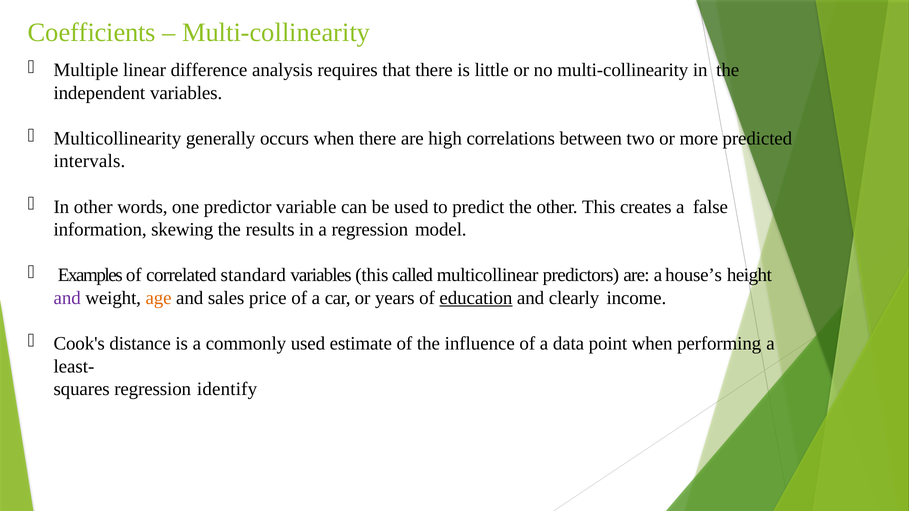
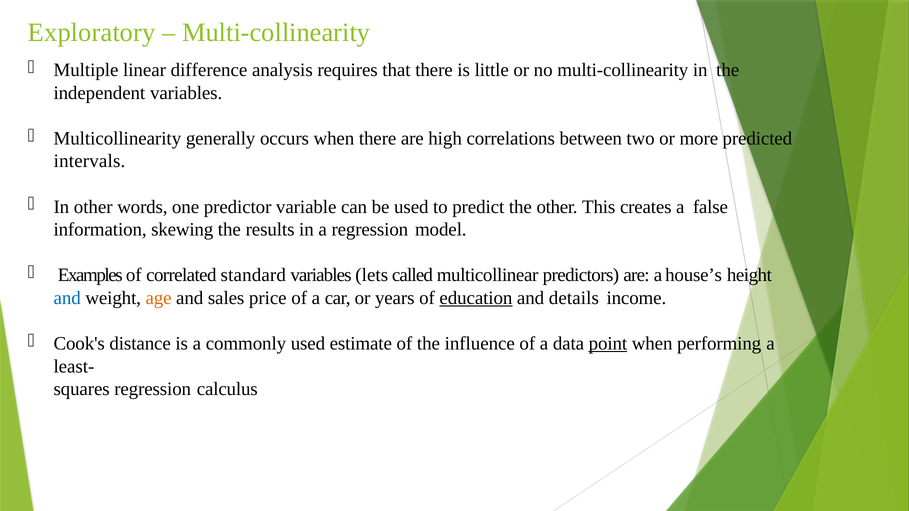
Coefficients: Coefficients -> Exploratory (92, 32)
variables this: this -> lets (372, 275)
and colour: purple -> blue (67, 298)
clearly: clearly -> details (574, 298)
point underline: none -> present (608, 344)
identify: identify -> calculus (227, 389)
